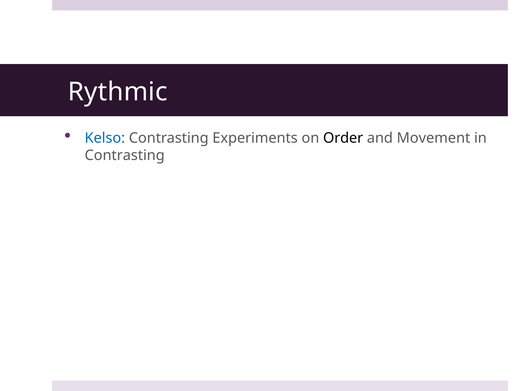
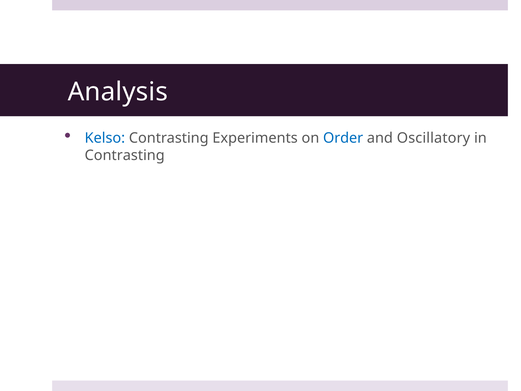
Rythmic: Rythmic -> Analysis (118, 92)
Order colour: black -> blue (343, 138)
Movement: Movement -> Oscillatory (433, 138)
